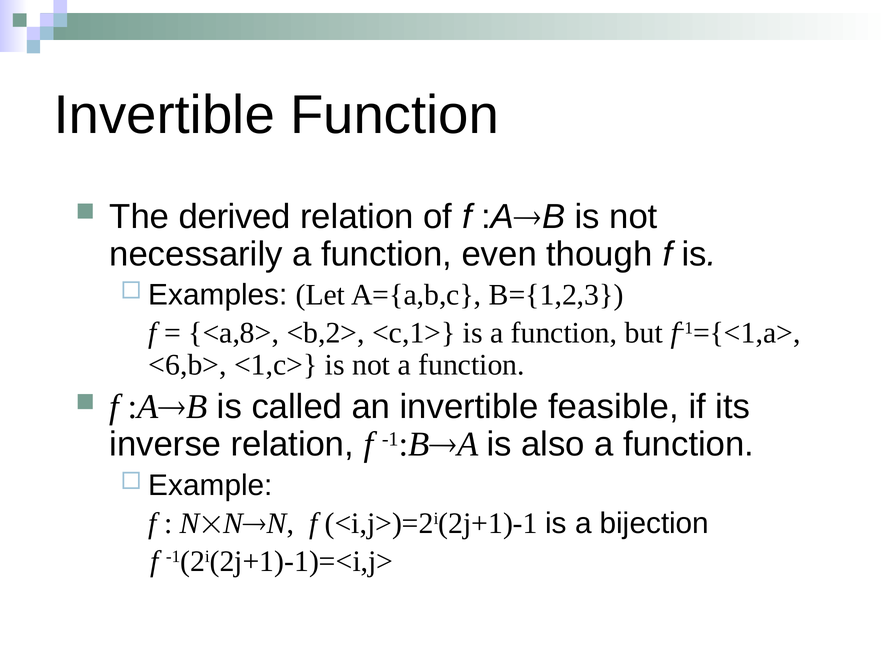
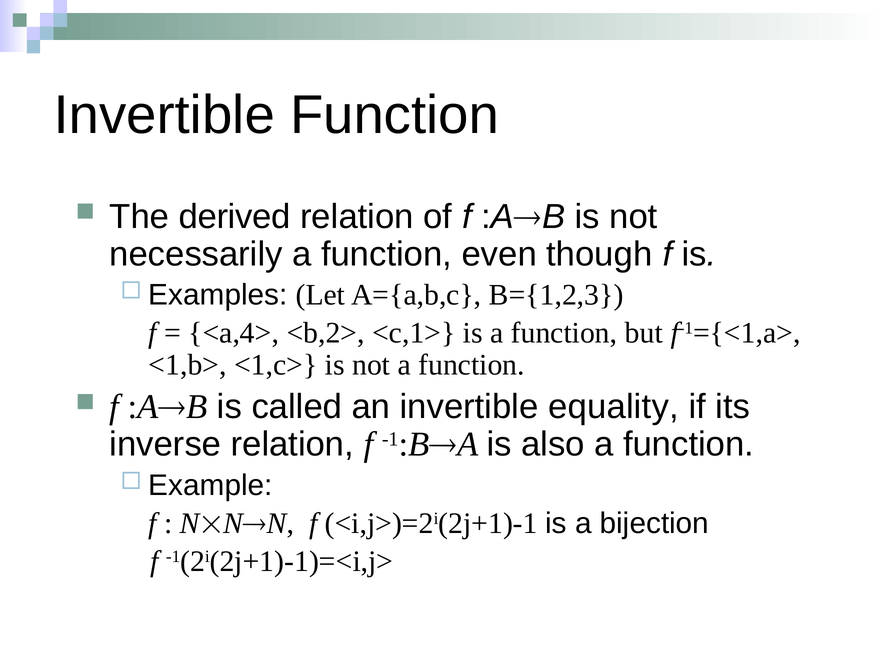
<a,8>: <a,8> -> <a,4> (234, 333)
<6,b>: <6,b> -> <1,b> (188, 365)
feasible: feasible -> equality (613, 407)
